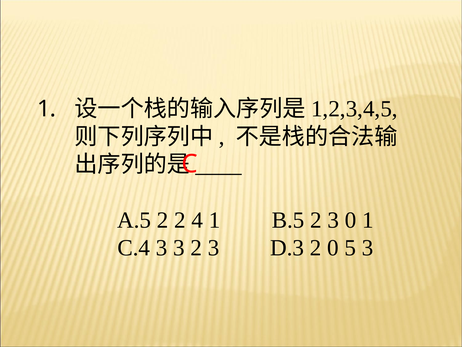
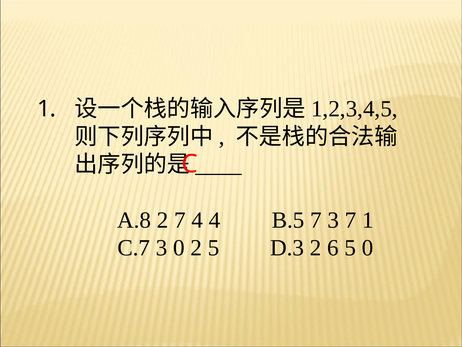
A.5: A.5 -> A.8 (134, 220)
2 2: 2 -> 7 (180, 220)
4 1: 1 -> 4 (215, 220)
B.5 2: 2 -> 7 (316, 220)
3 0: 0 -> 7 (351, 220)
C.4: C.4 -> C.7 (134, 247)
3 3: 3 -> 0 (179, 247)
3: 3 -> 5 (214, 247)
2 0: 0 -> 6 (333, 247)
5 3: 3 -> 0 (368, 247)
